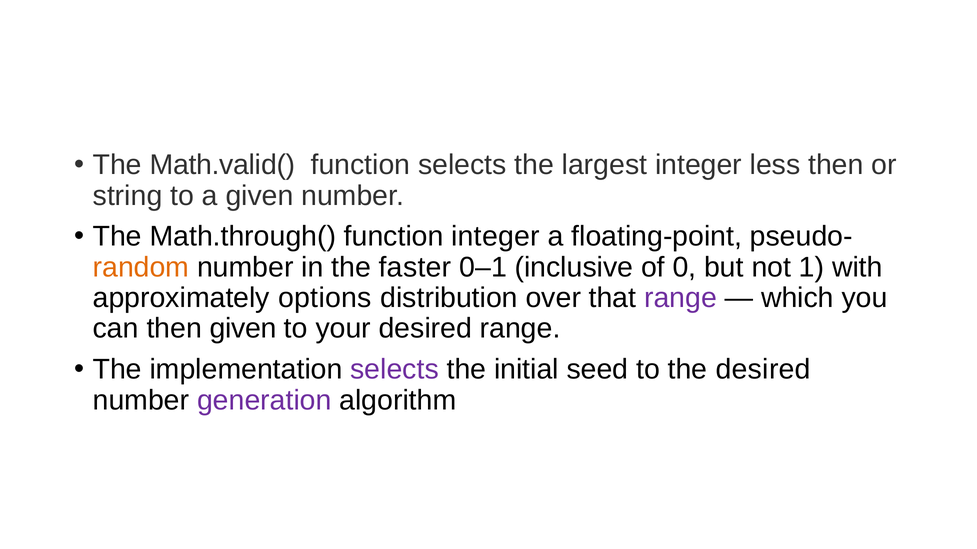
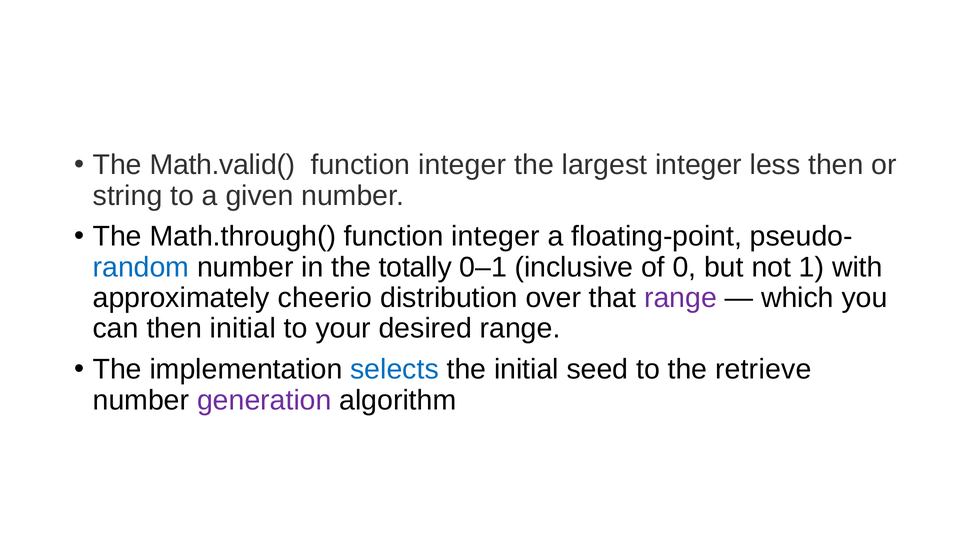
selects: selects -> integer (462, 165)
random colour: orange -> blue (141, 267)
faster: faster -> totally (415, 267)
options: options -> cheerio (325, 298)
then given: given -> initial (243, 329)
selects colour: purple -> blue (395, 370)
the desired: desired -> retrieve (763, 370)
